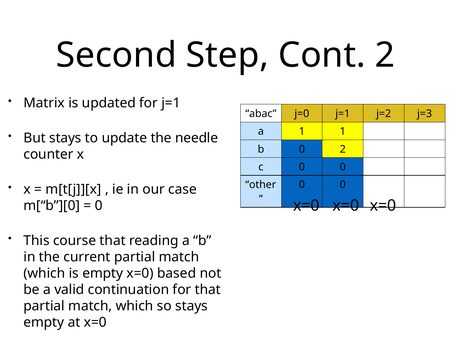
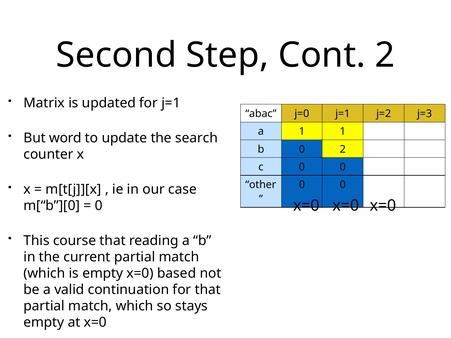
But stays: stays -> word (65, 138)
needle: needle -> search (197, 138)
